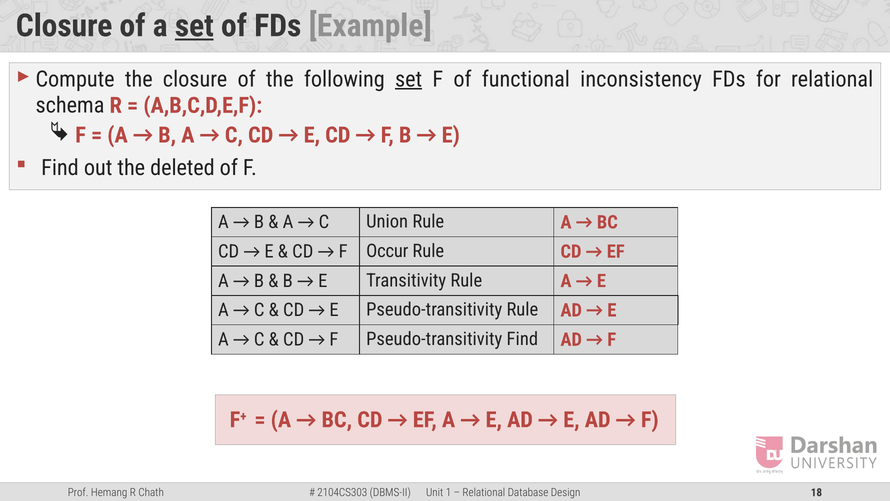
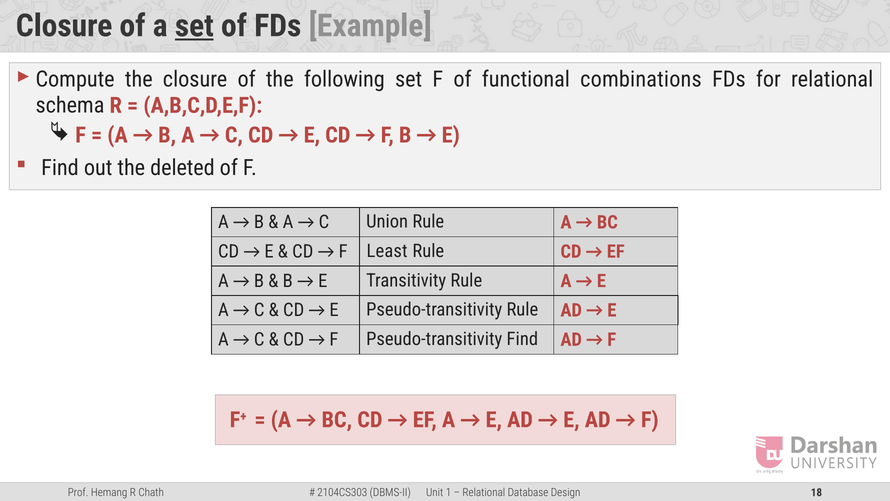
set underline: present -> none (409, 79)
inconsistency: inconsistency -> combinations (641, 79)
Occur: Occur -> Least (387, 251)
